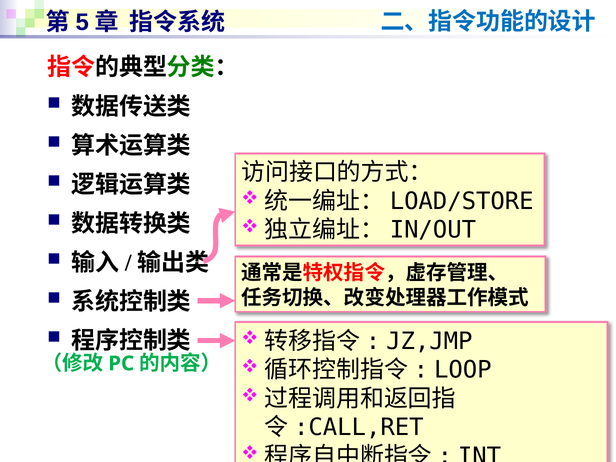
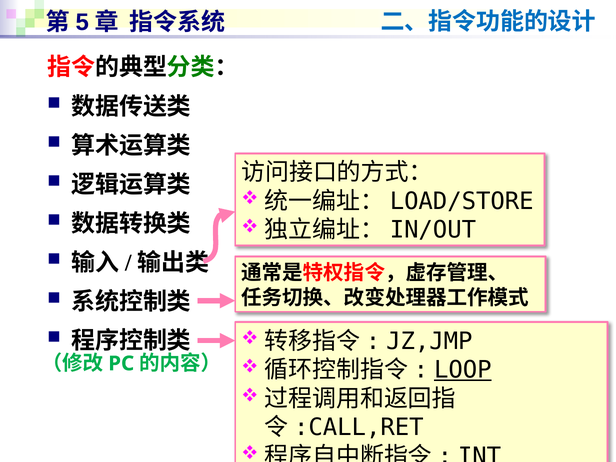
LOOP underline: none -> present (463, 370)
